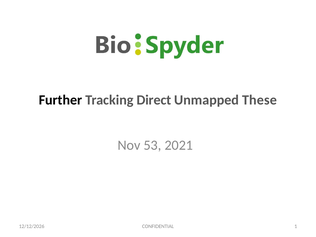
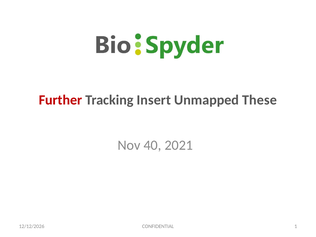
Further colour: black -> red (60, 100)
Direct: Direct -> Insert (154, 100)
53: 53 -> 40 (152, 145)
